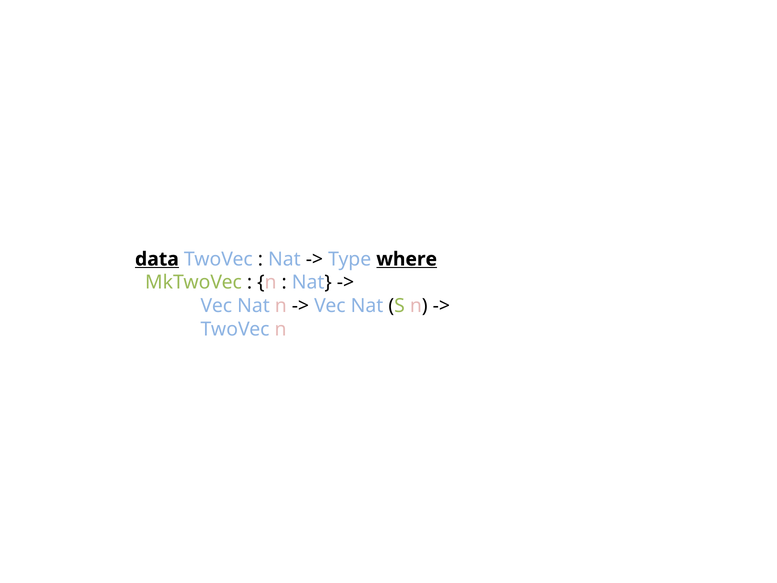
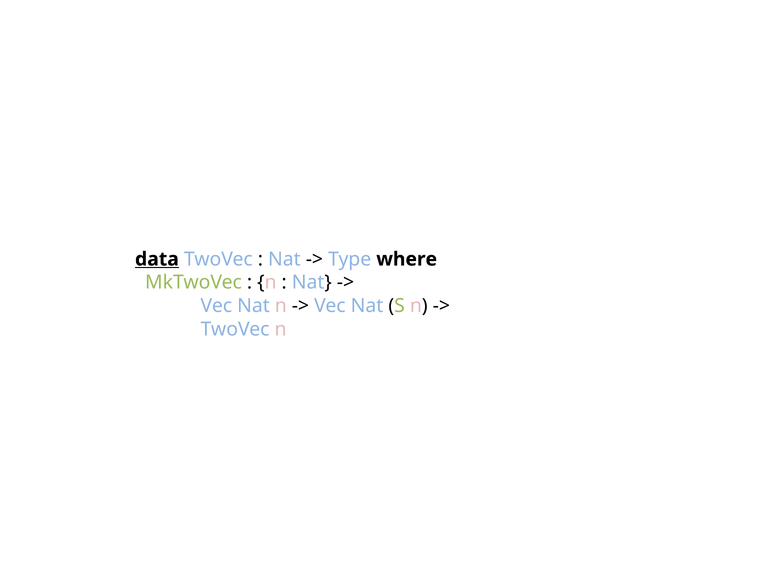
where underline: present -> none (407, 259)
